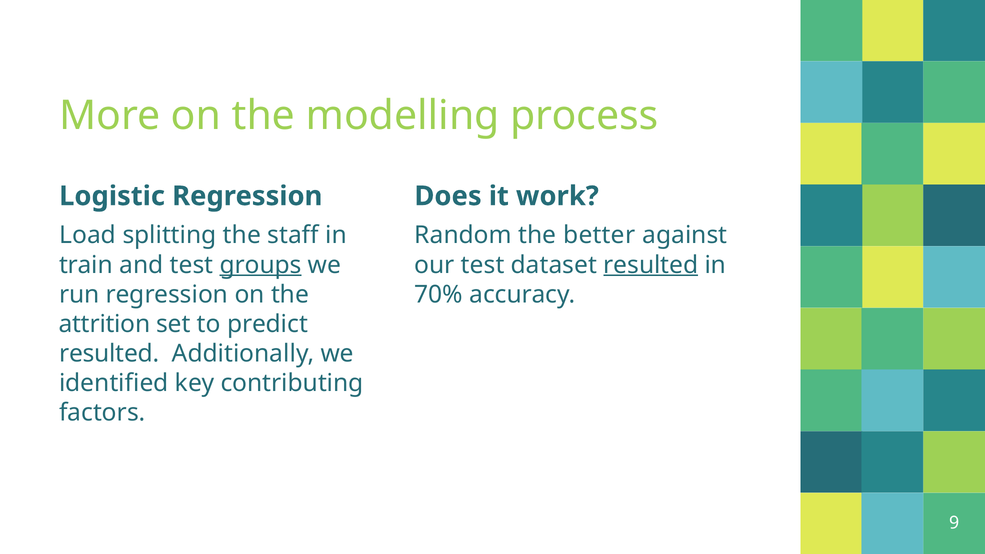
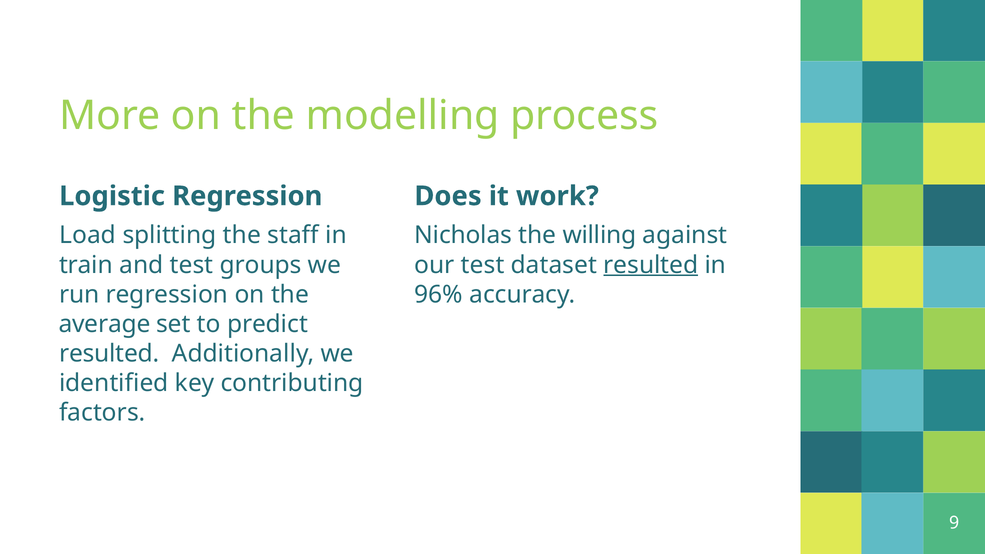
Random: Random -> Nicholas (463, 235)
better: better -> willing (599, 235)
groups underline: present -> none (261, 265)
70%: 70% -> 96% (439, 294)
attrition: attrition -> average (105, 324)
